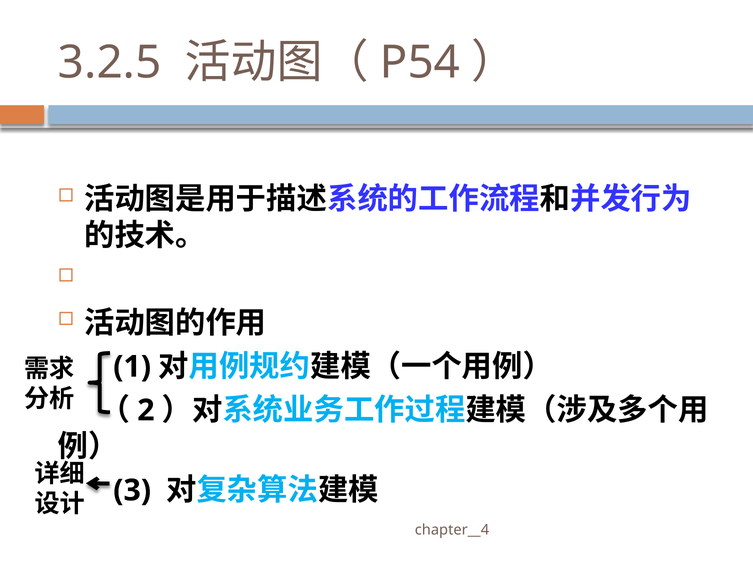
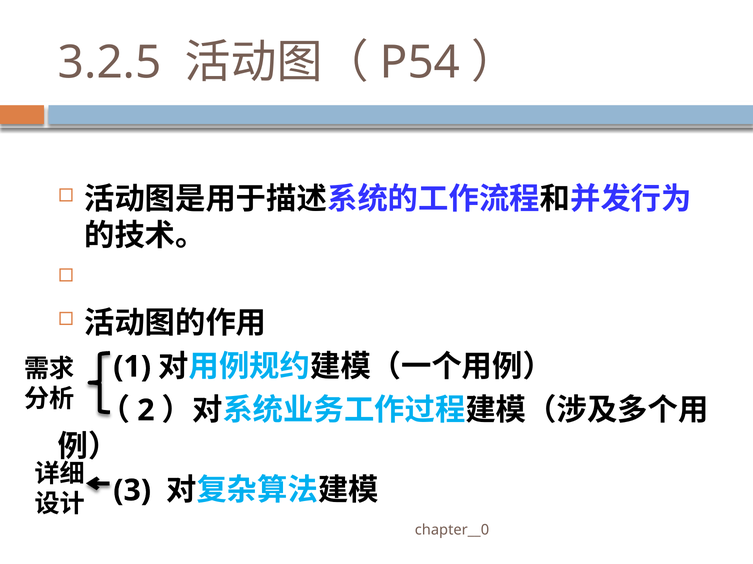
chapter__4: chapter__4 -> chapter__0 (452, 531)
